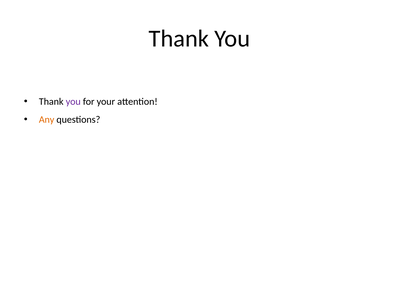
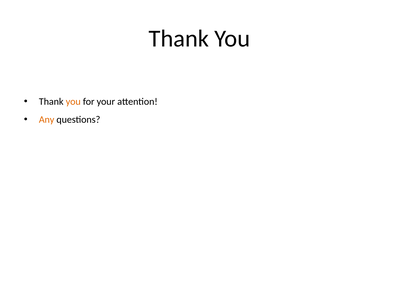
you colour: purple -> orange (73, 102)
